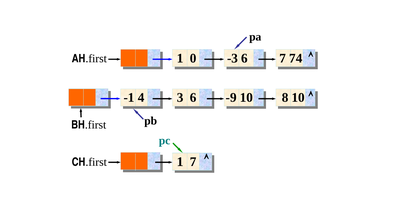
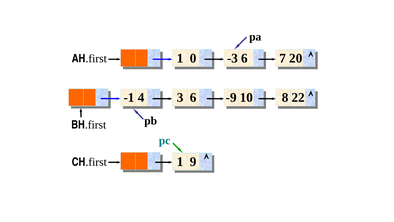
74: 74 -> 20 (296, 58)
8 10: 10 -> 22 (298, 97)
1 7: 7 -> 9 (193, 161)
